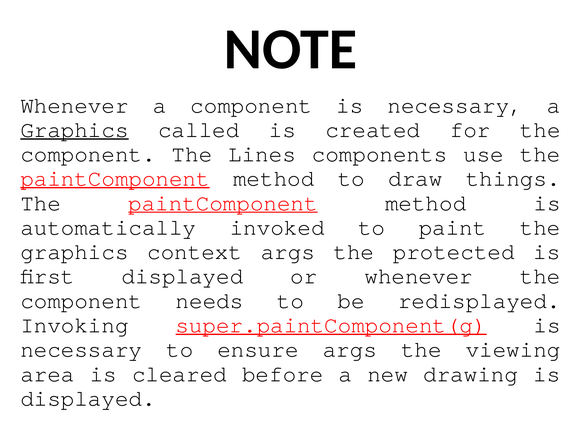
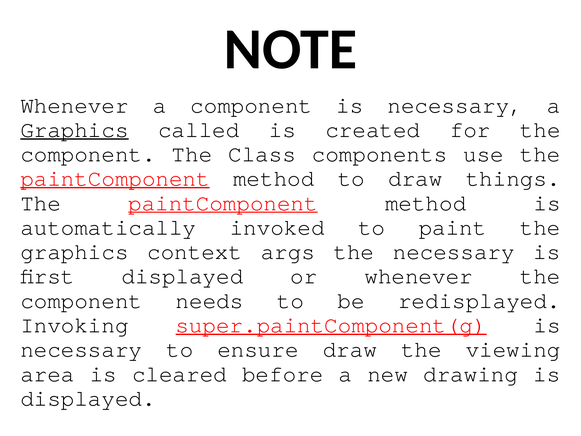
Lines: Lines -> Class (262, 154)
the protected: protected -> necessary (454, 252)
ensure args: args -> draw (350, 349)
